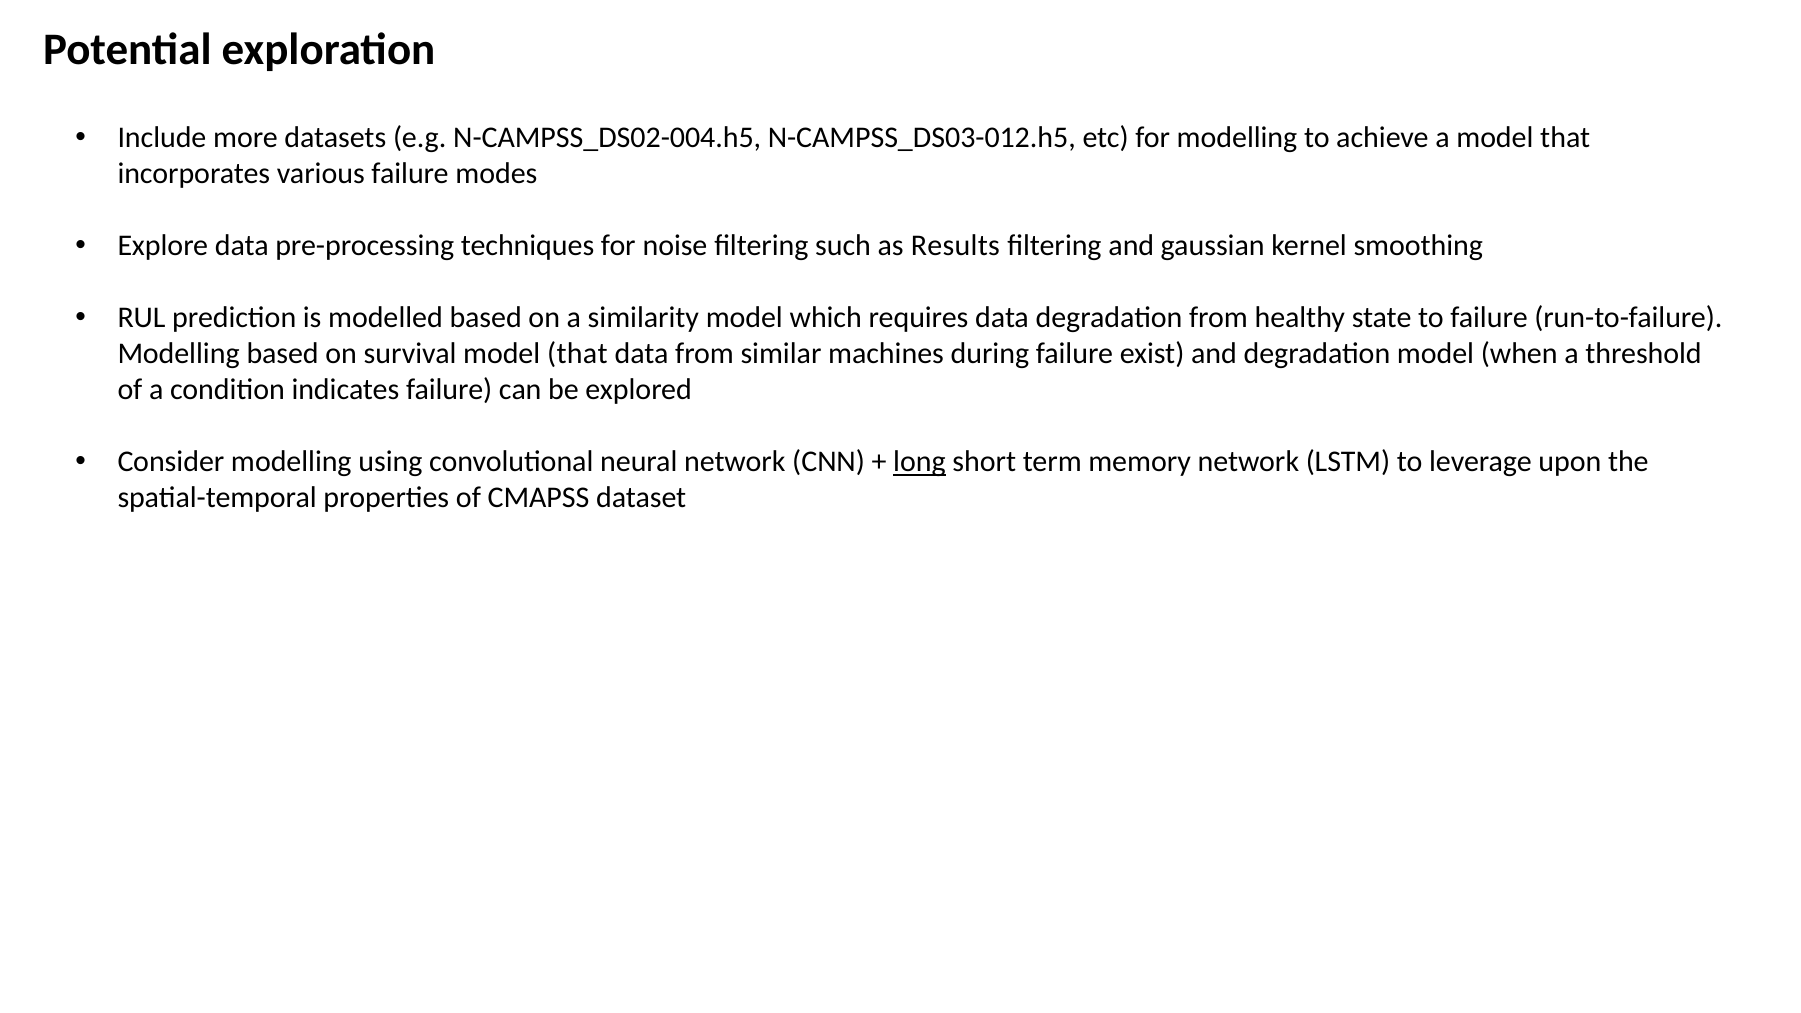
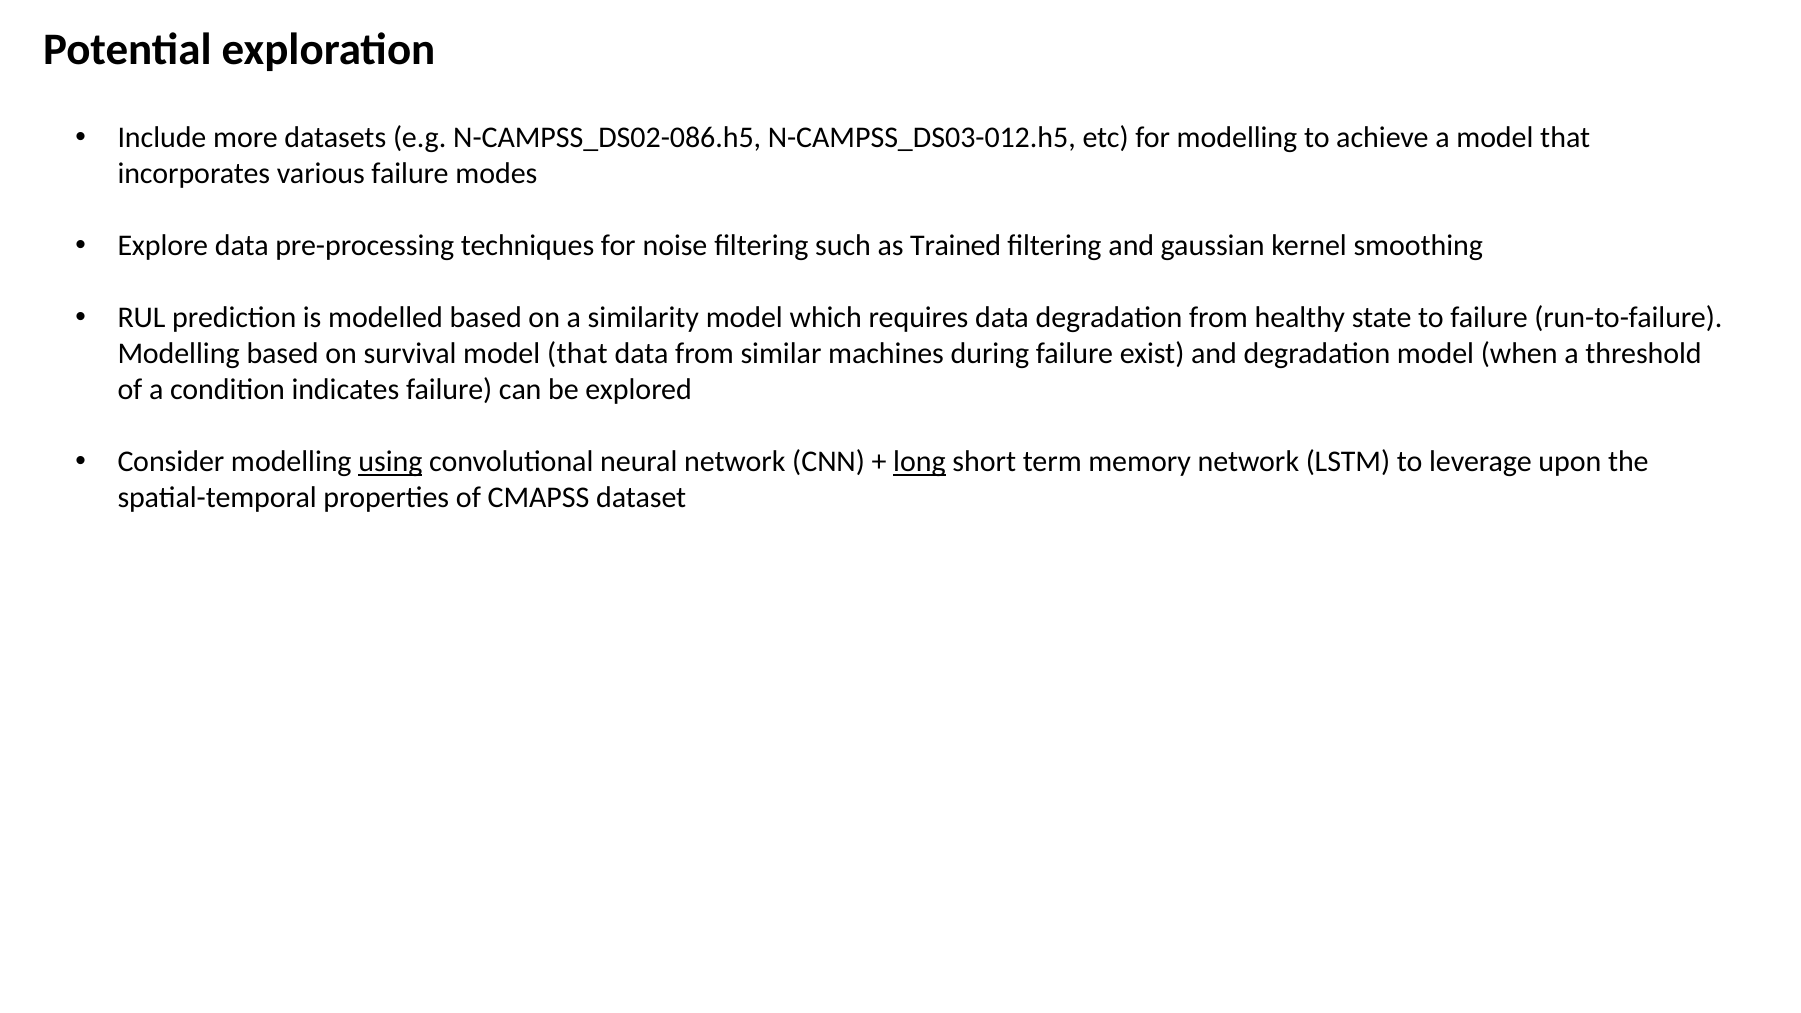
N-CAMPSS_DS02-004.h5: N-CAMPSS_DS02-004.h5 -> N-CAMPSS_DS02-086.h5 (607, 138)
Results: Results -> Trained (956, 246)
using underline: none -> present (390, 462)
